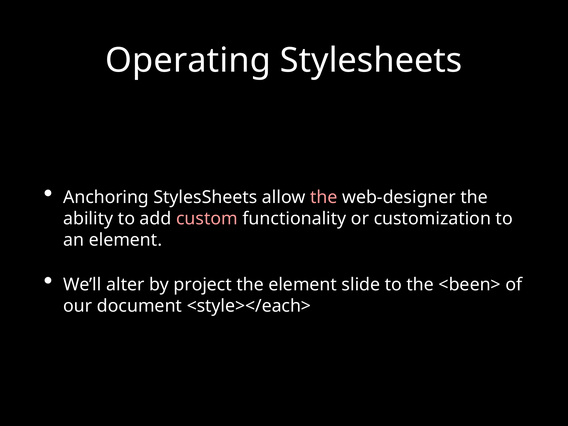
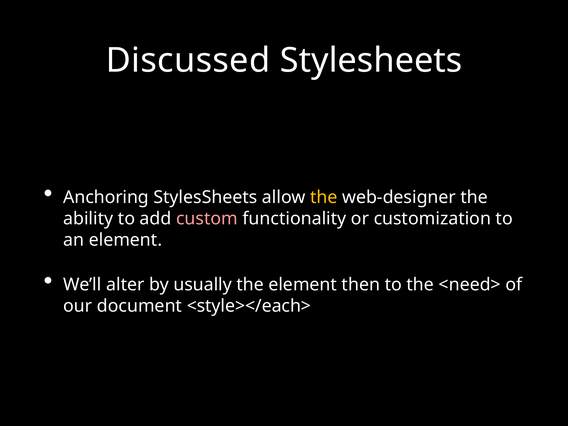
Operating: Operating -> Discussed (188, 61)
the colour: pink -> yellow (324, 197)
project: project -> usually (203, 285)
slide: slide -> then (361, 285)
<been>: <been> -> <need> (470, 285)
